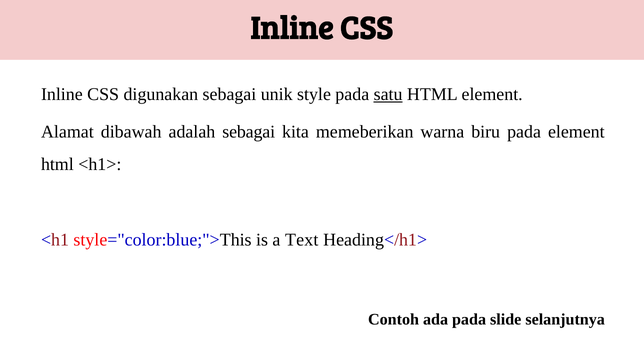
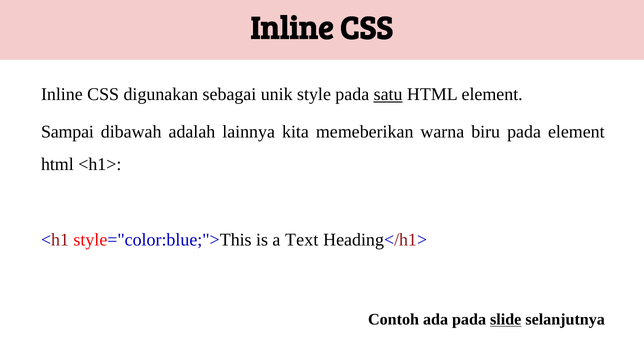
Alamat: Alamat -> Sampai (67, 132)
adalah sebagai: sebagai -> lainnya (249, 132)
slide underline: none -> present (506, 320)
